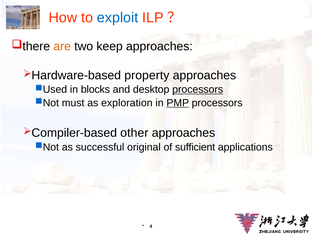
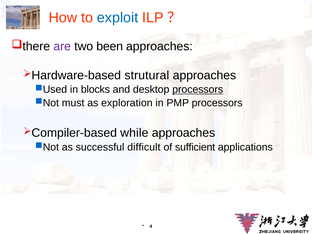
are colour: orange -> purple (62, 46)
keep: keep -> been (110, 46)
property: property -> strutural (147, 75)
PMP underline: present -> none (178, 103)
other: other -> while (134, 133)
original: original -> difficult (144, 147)
